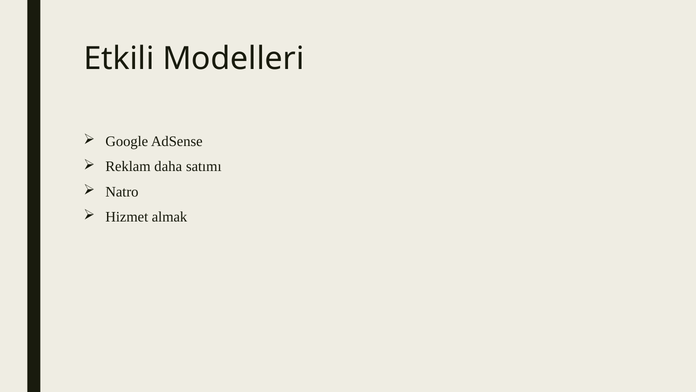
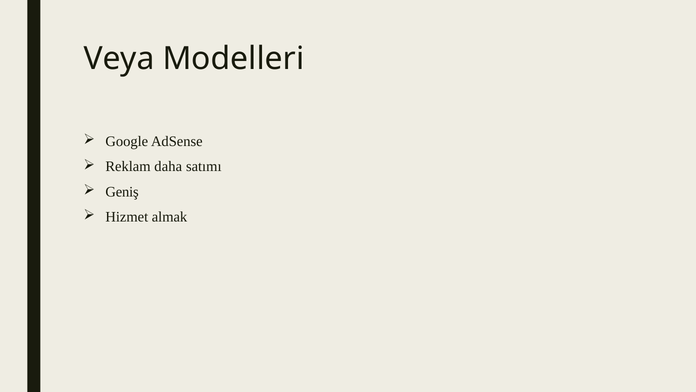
Etkili: Etkili -> Veya (119, 58)
Natro: Natro -> Geniş (122, 192)
